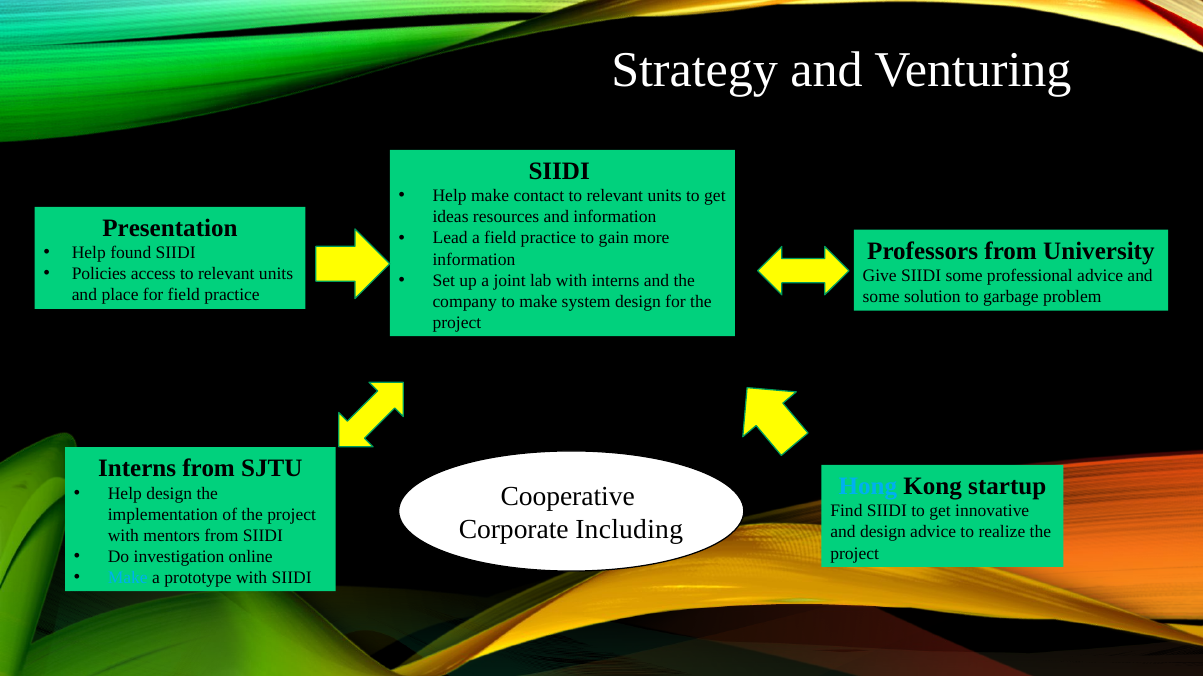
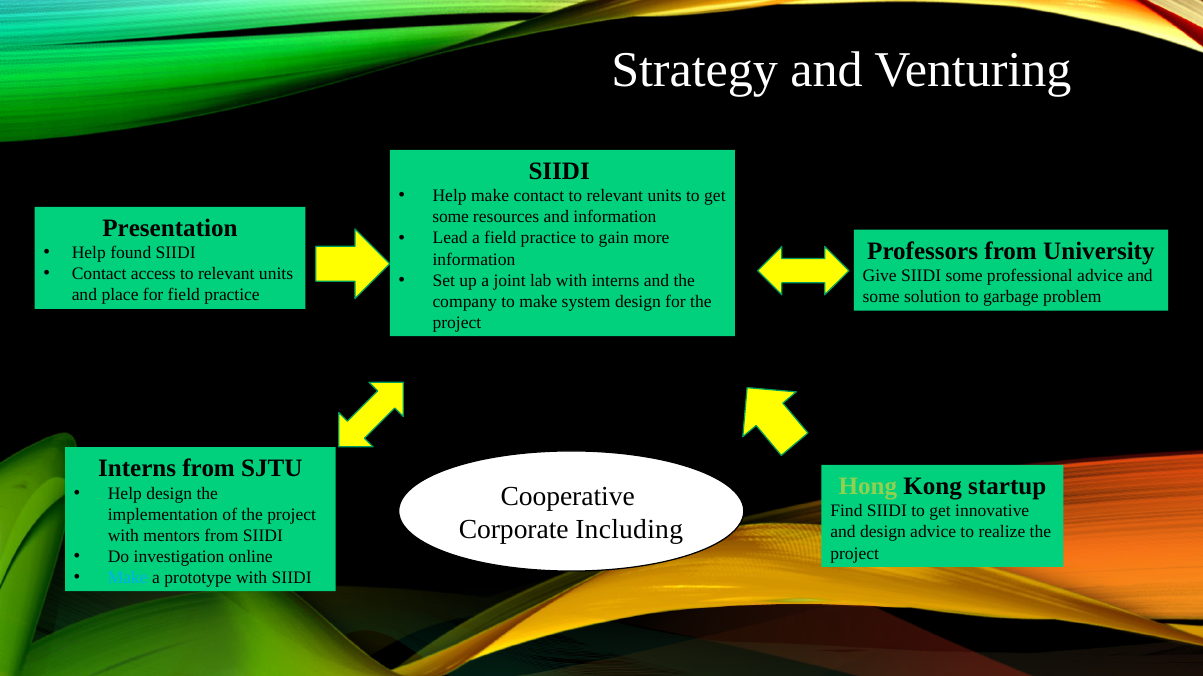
ideas: ideas -> some (451, 217)
Policies: Policies -> Contact (99, 274)
Hong colour: light blue -> light green (868, 487)
